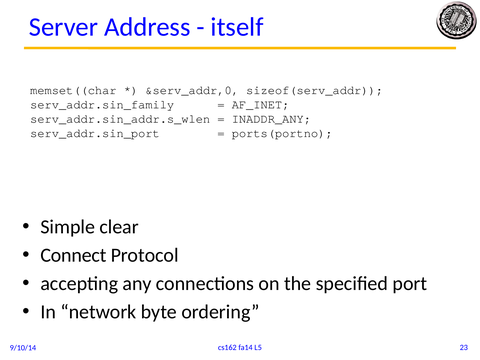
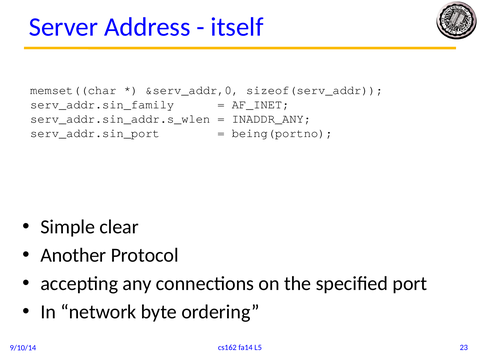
ports(portno: ports(portno -> being(portno (282, 133)
Connect: Connect -> Another (73, 255)
